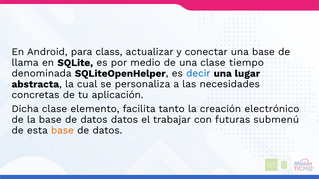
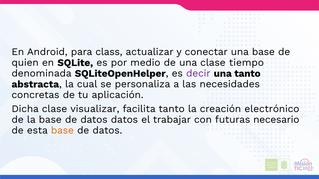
llama: llama -> quien (25, 63)
decir colour: blue -> purple (198, 74)
una lugar: lugar -> tanto (247, 74)
elemento: elemento -> visualizar (95, 109)
submenú: submenú -> necesario (276, 120)
